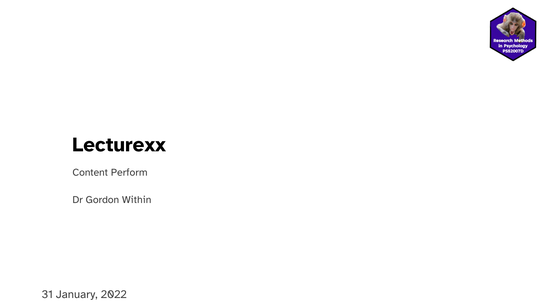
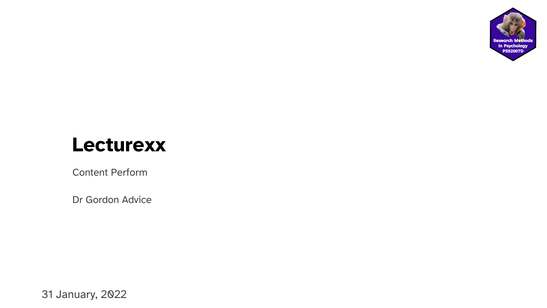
Within: Within -> Advice (137, 200)
